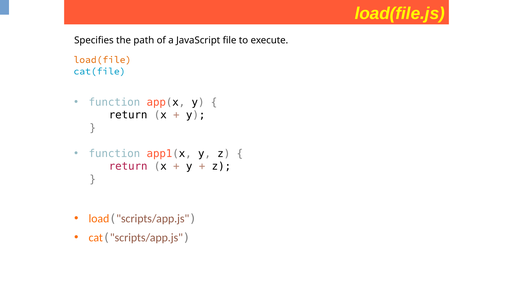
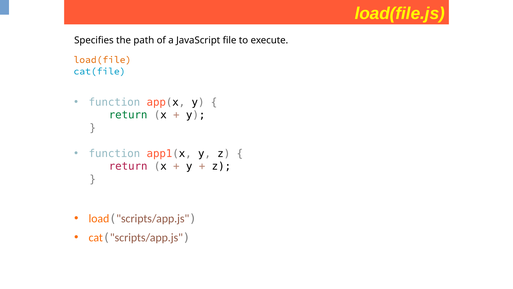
return colour: black -> green (128, 115)
